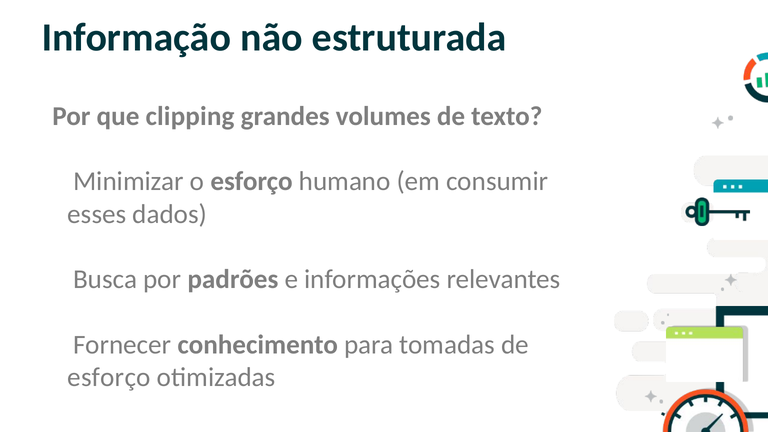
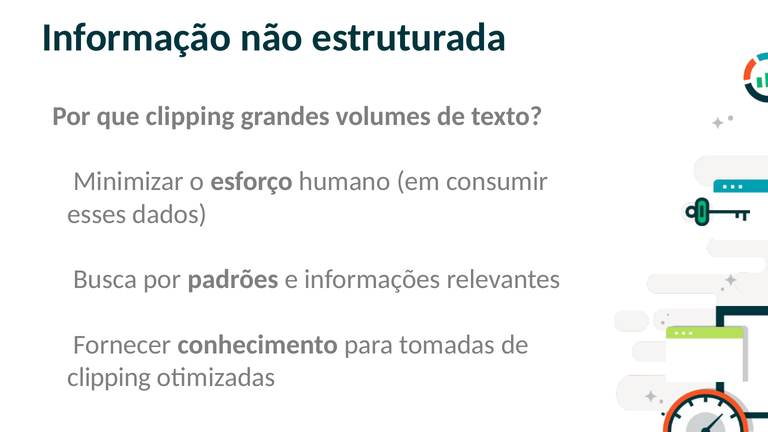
esforço: esforço -> clipping (109, 377)
